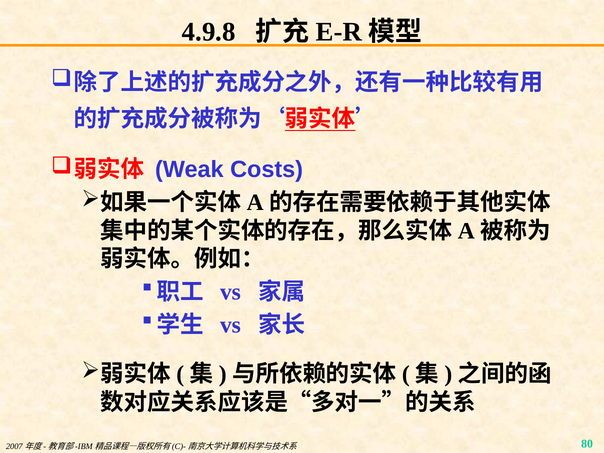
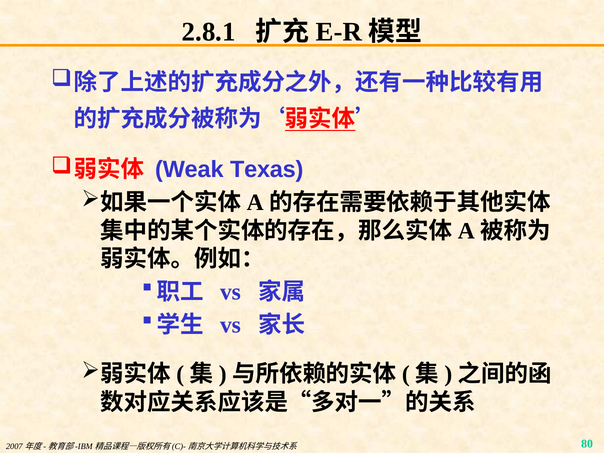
4.9.8: 4.9.8 -> 2.8.1 (209, 32)
Costs: Costs -> Texas (267, 170)
